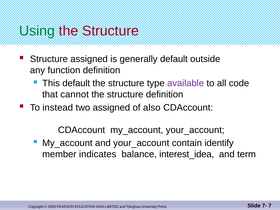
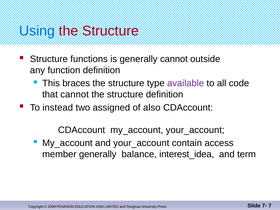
Using colour: green -> blue (37, 31)
Structure assigned: assigned -> functions (89, 59)
generally default: default -> cannot (174, 59)
This default: default -> braces (76, 83)
identify: identify -> access (219, 143)
member indicates: indicates -> generally (98, 154)
